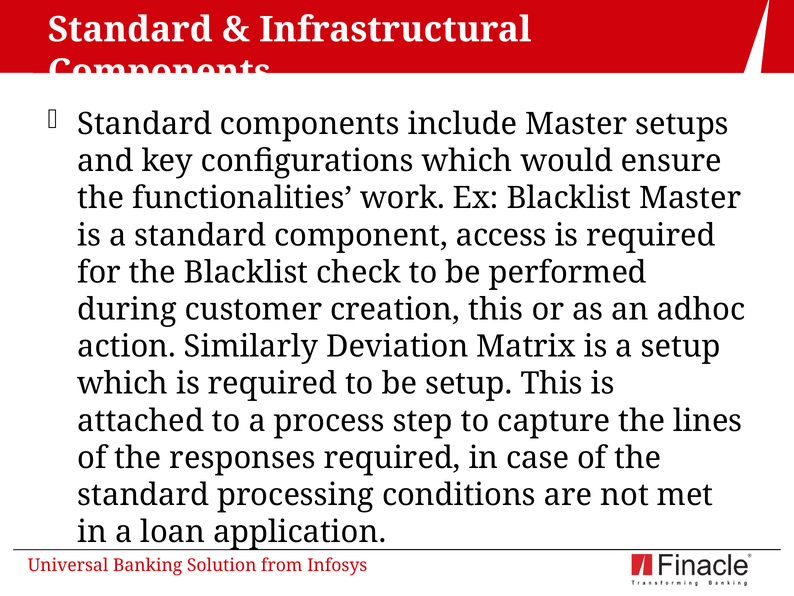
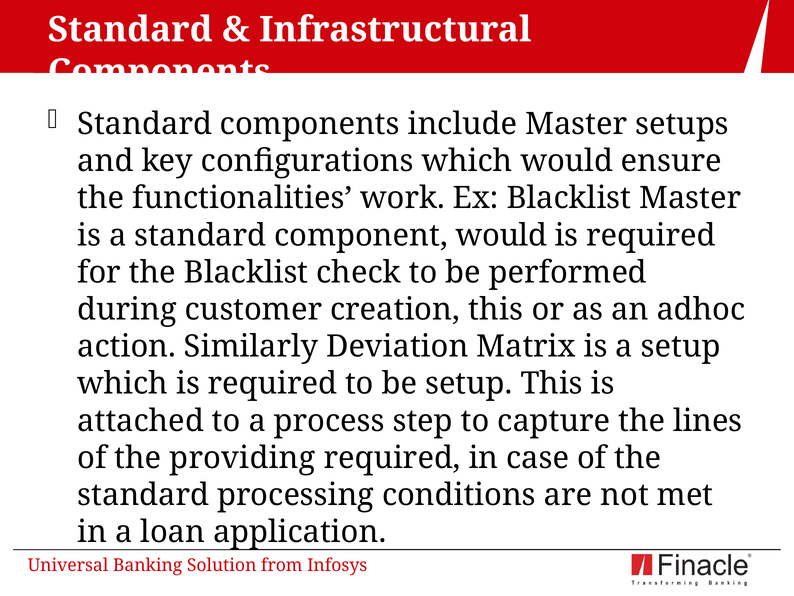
component access: access -> would (501, 235)
responses: responses -> providing (243, 458)
